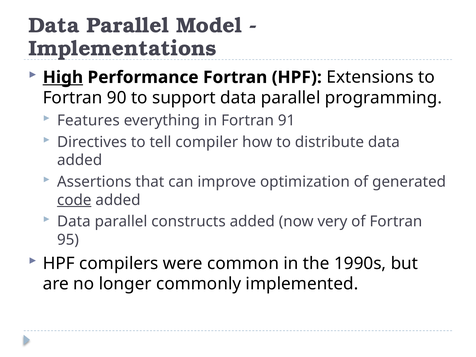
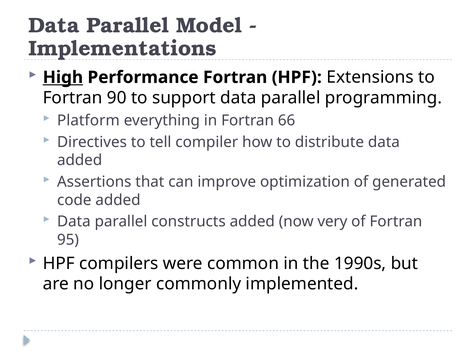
Features: Features -> Platform (88, 121)
91: 91 -> 66 (287, 121)
code underline: present -> none (74, 200)
